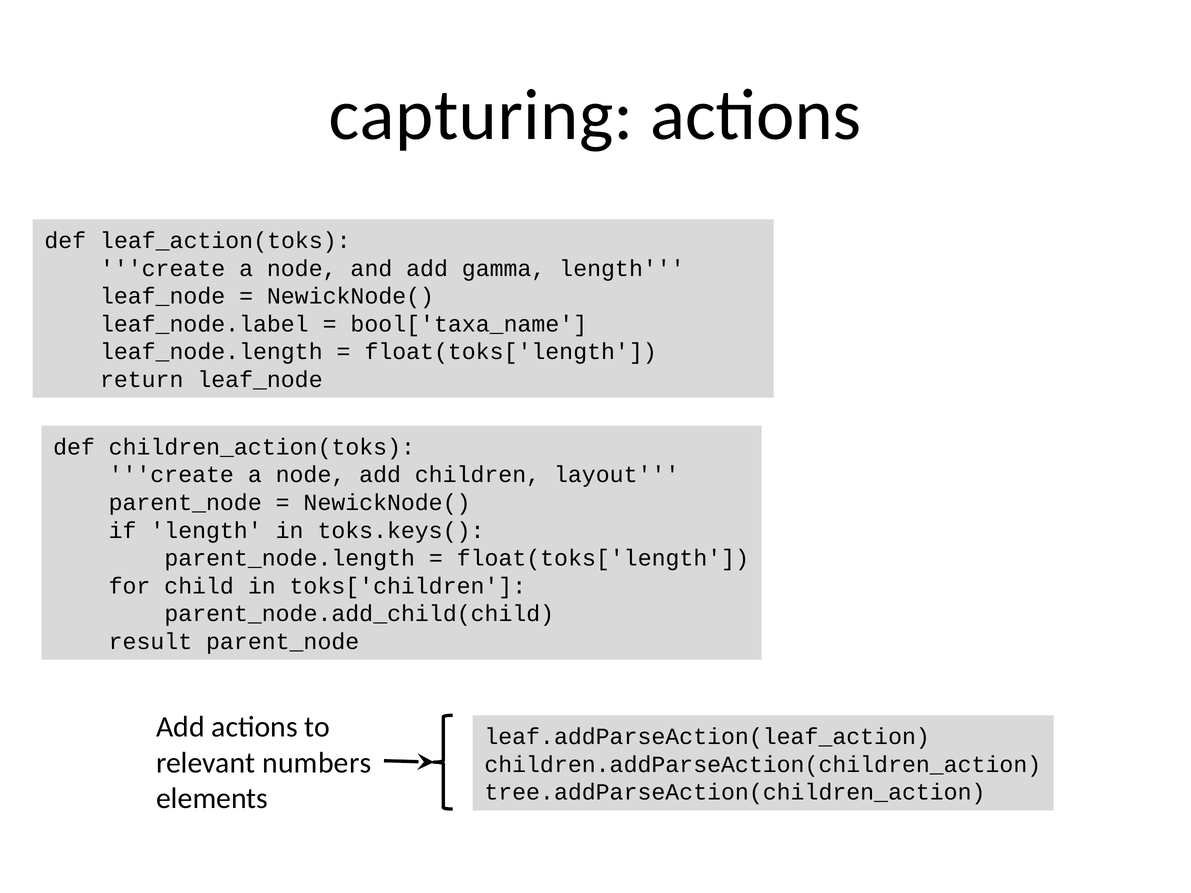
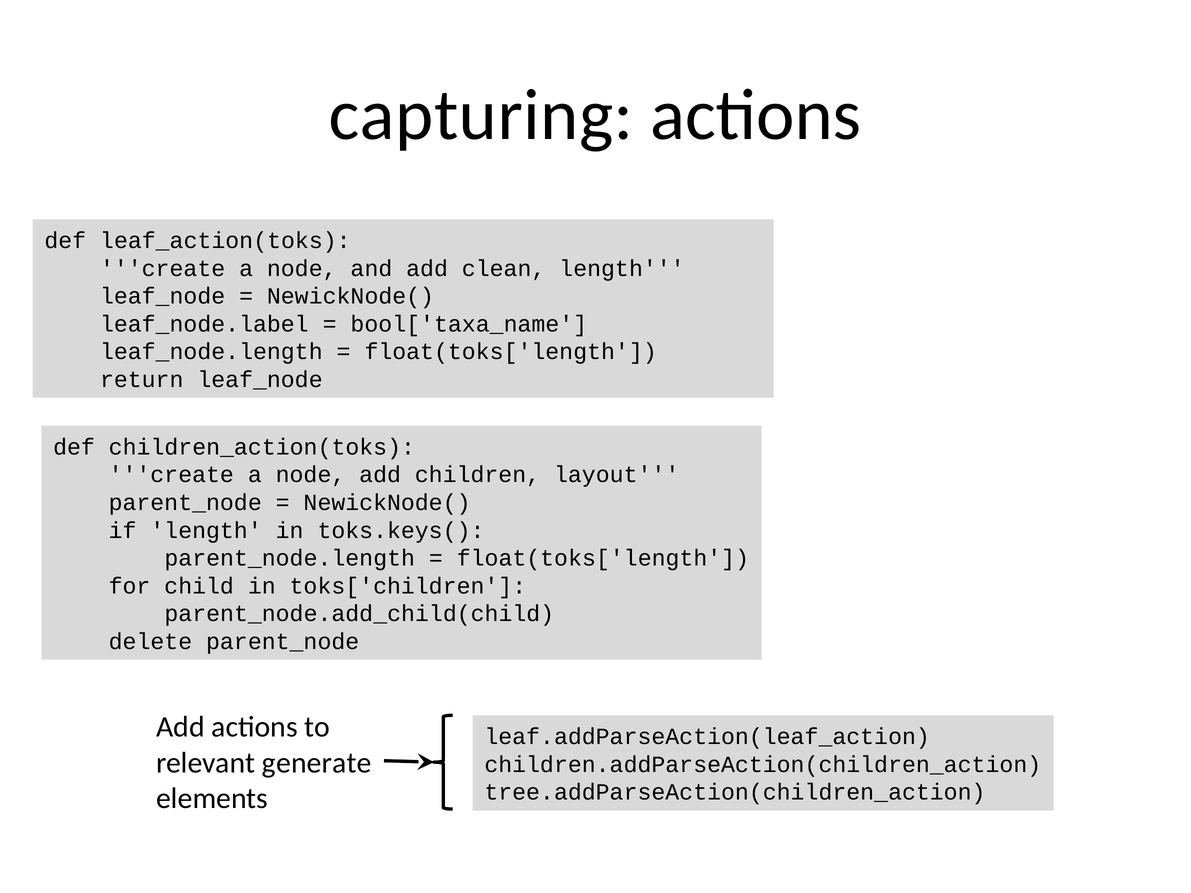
gamma: gamma -> clean (504, 269)
result: result -> delete (150, 642)
numbers: numbers -> generate (317, 763)
